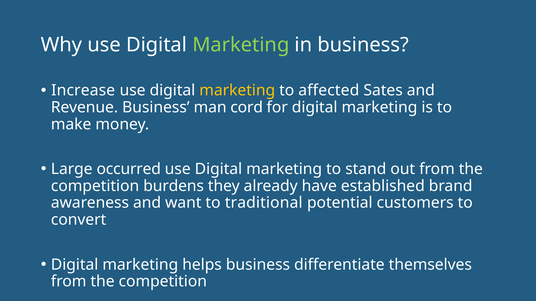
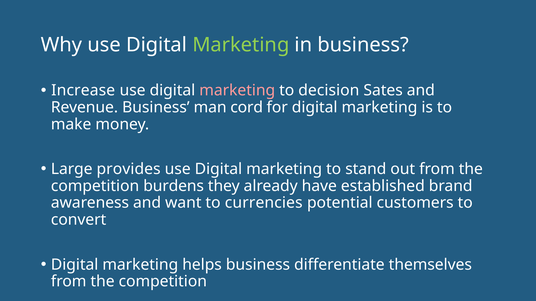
marketing colour: yellow -> pink (237, 91)
affected: affected -> decision (329, 91)
occurred: occurred -> provides (129, 169)
traditional: traditional -> currencies (264, 203)
